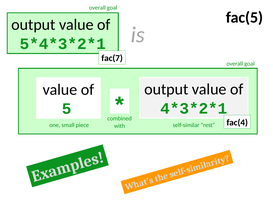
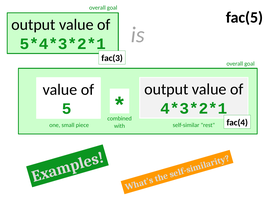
fac(7: fac(7 -> fac(3 (112, 58)
